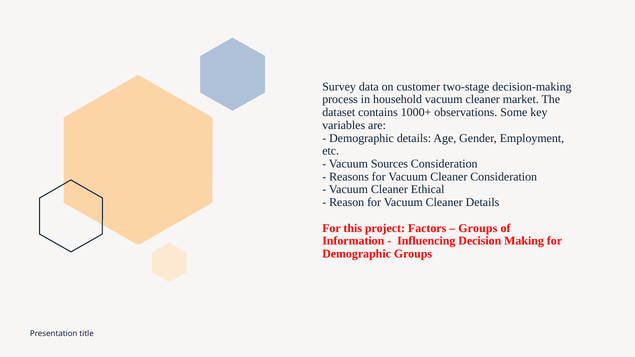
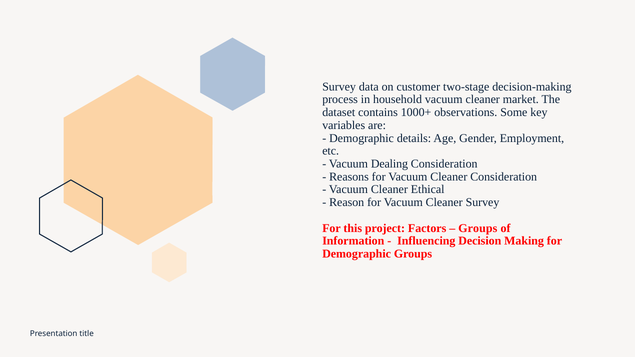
Sources: Sources -> Dealing (389, 164)
Cleaner Details: Details -> Survey (483, 202)
